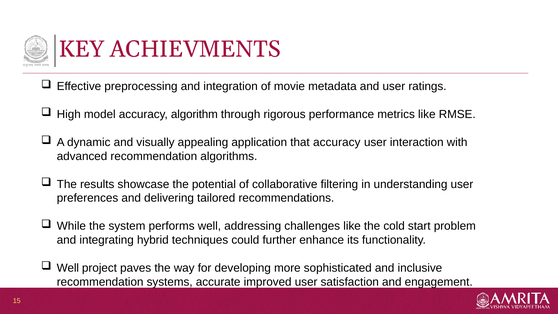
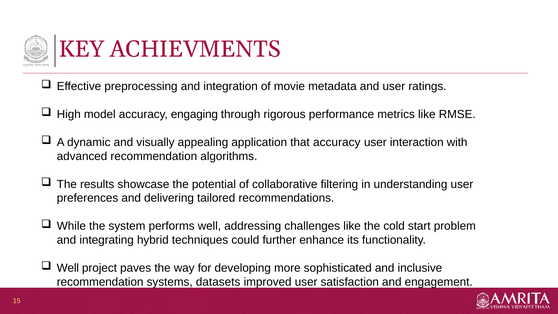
algorithm: algorithm -> engaging (194, 114)
accurate: accurate -> datasets (218, 282)
